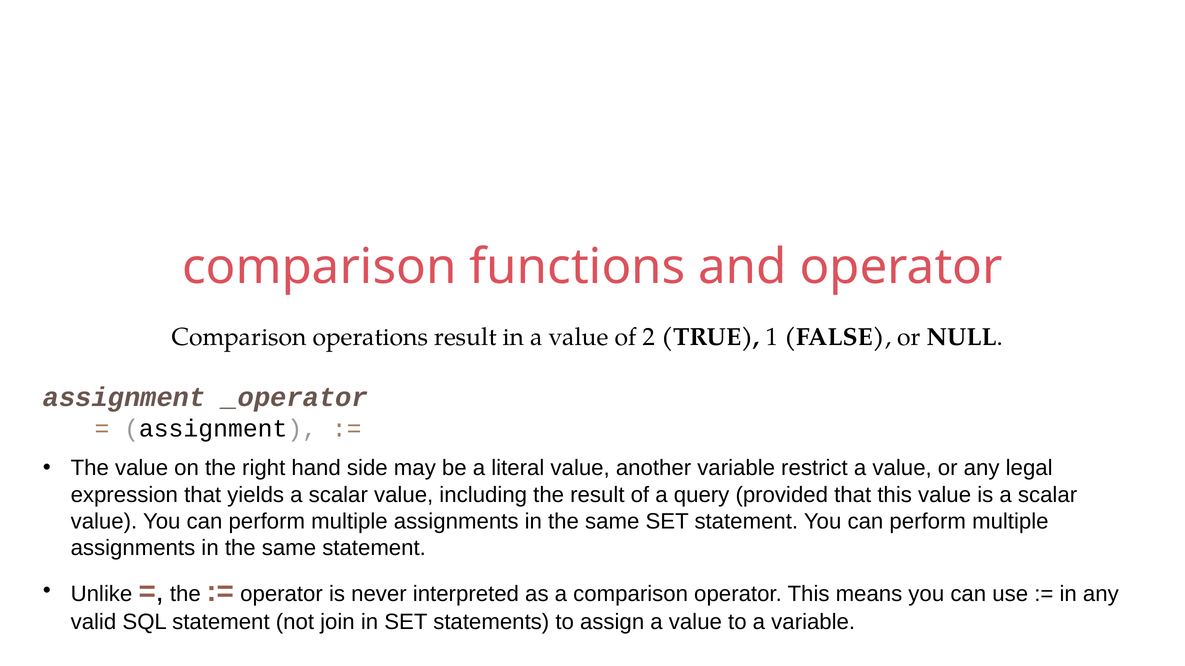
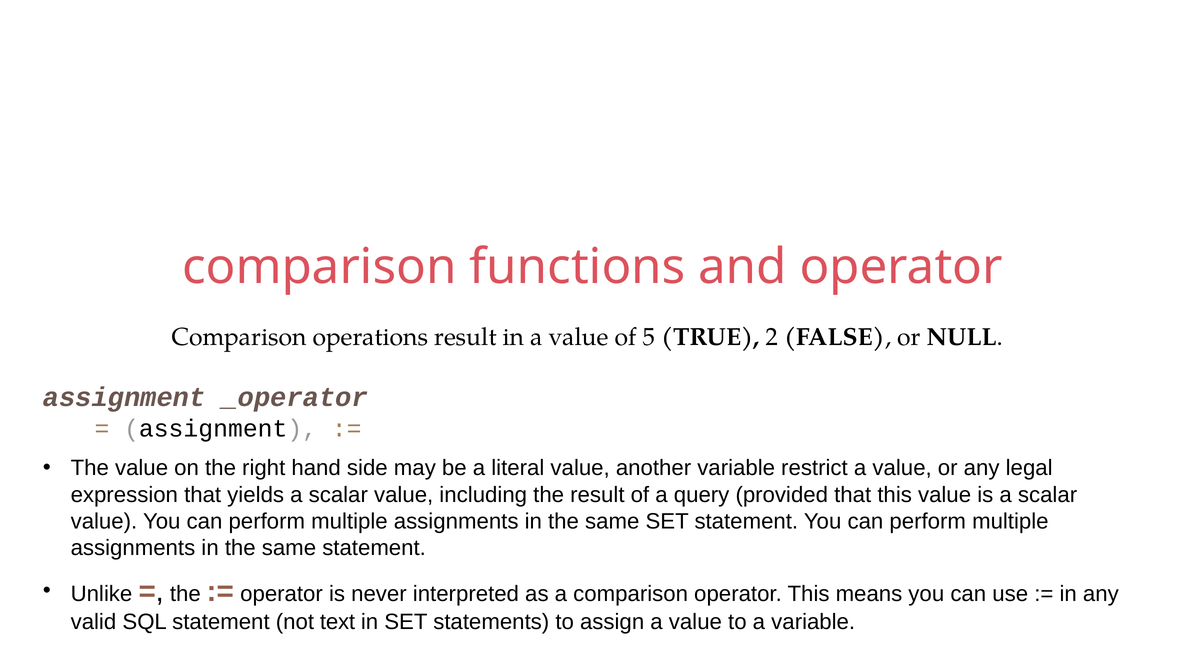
2: 2 -> 5 (649, 337)
1: 1 -> 2 (772, 337)
join: join -> text (338, 623)
